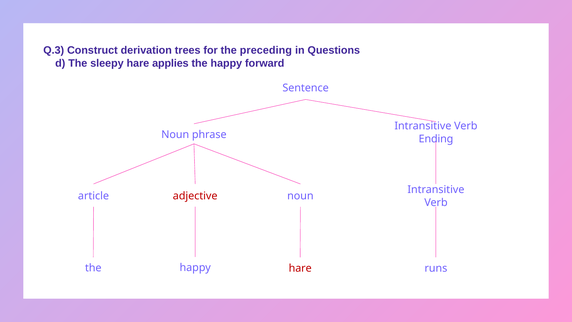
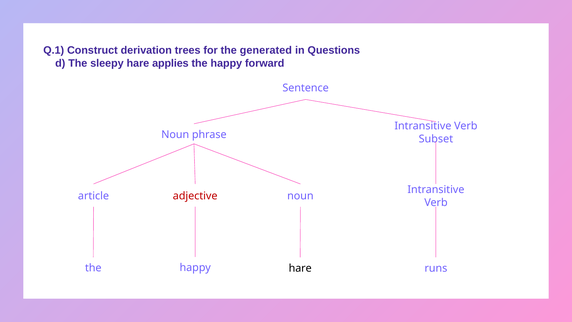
Q.3: Q.3 -> Q.1 (54, 50)
preceding: preceding -> generated (266, 50)
Ending: Ending -> Subset (436, 139)
hare colour: red -> black (300, 268)
